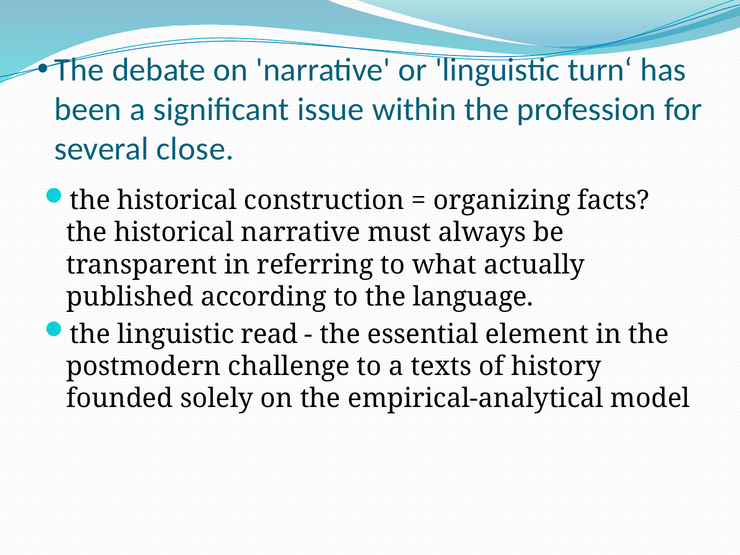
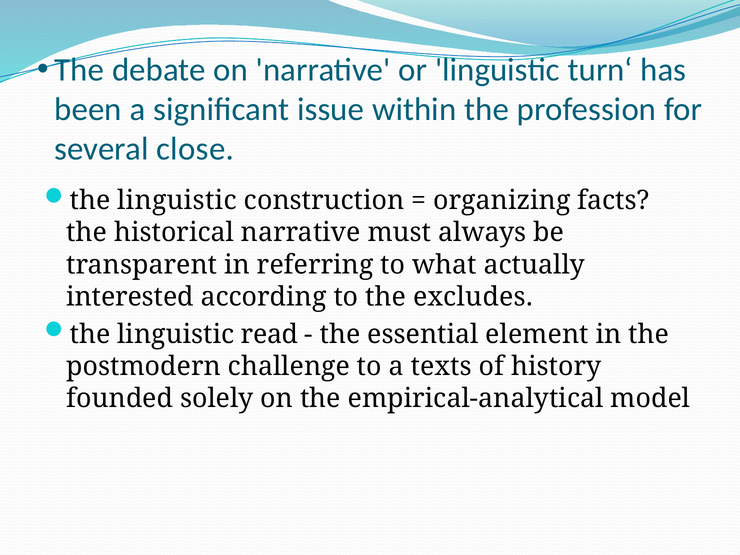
historical: historical -> linguistic (177, 200)
published: published -> interested (130, 297)
language: language -> excludes (473, 297)
